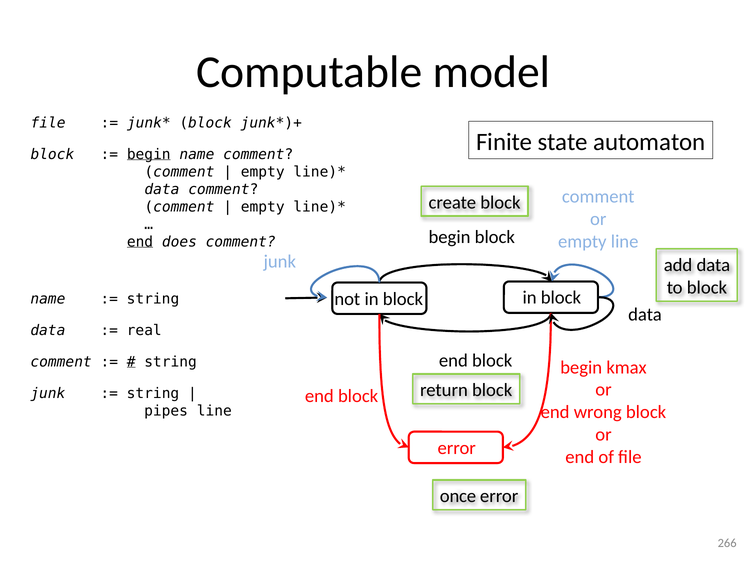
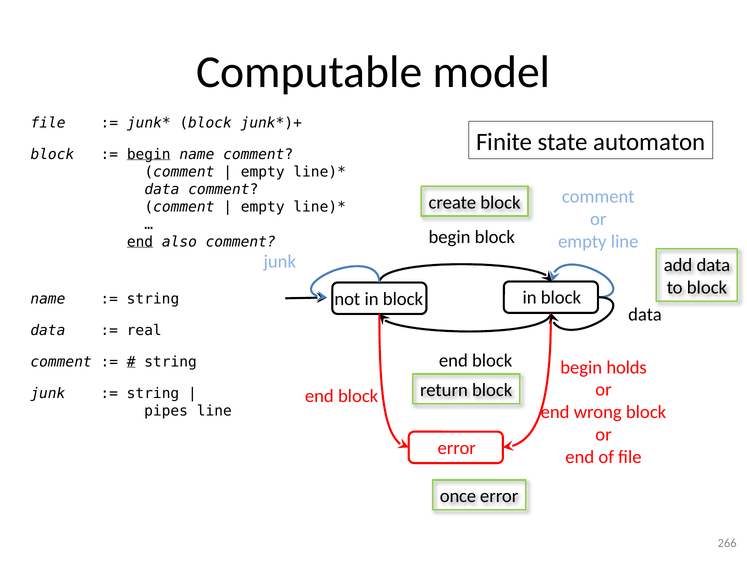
does: does -> also (179, 241)
kmax: kmax -> holds (627, 367)
